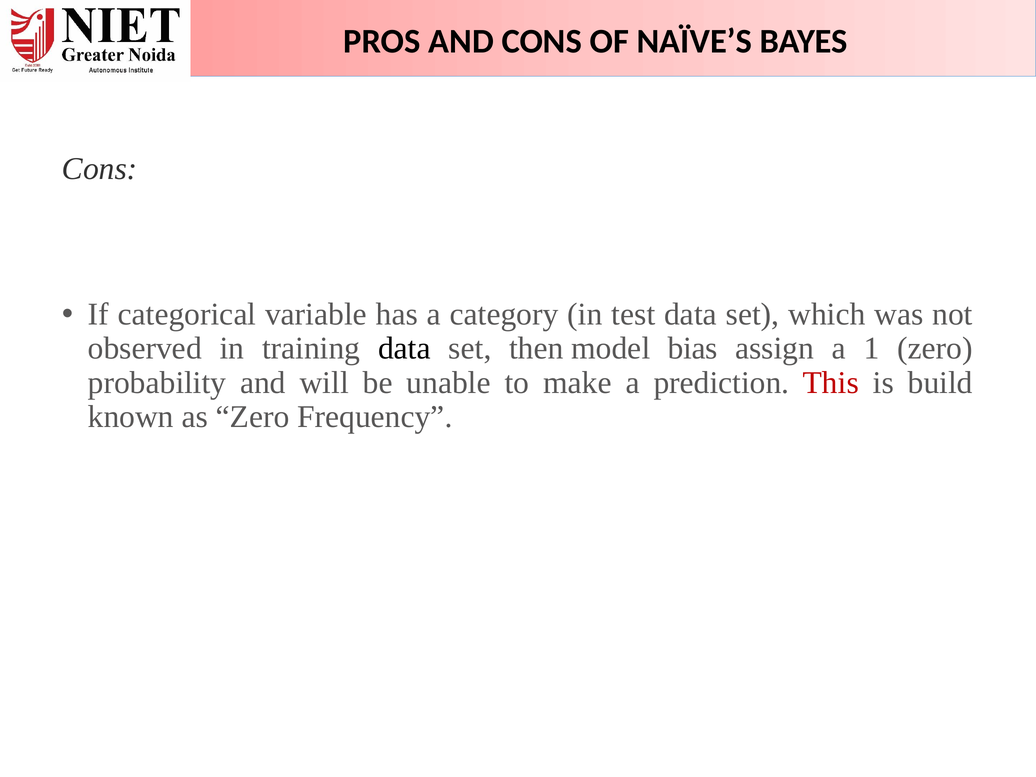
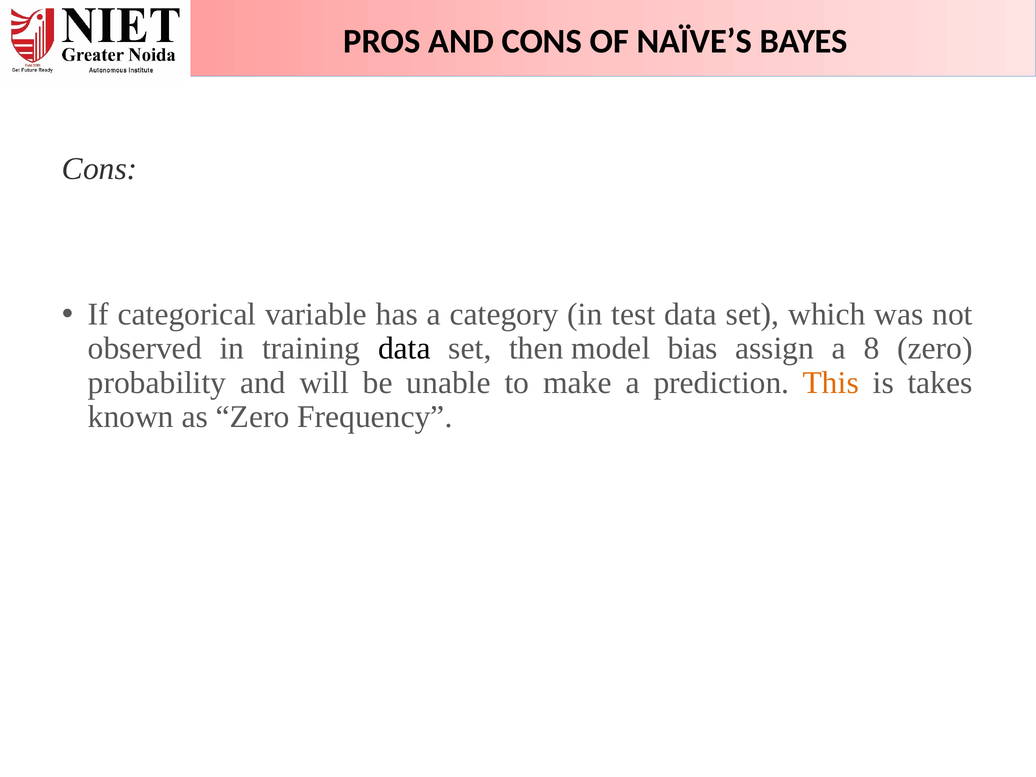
1: 1 -> 8 (872, 348)
This colour: red -> orange (831, 383)
build: build -> takes (940, 383)
